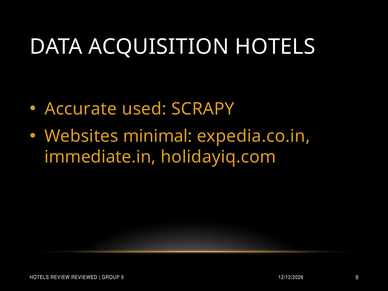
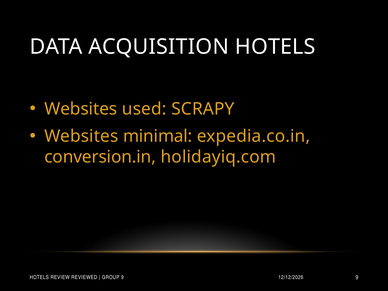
Accurate: Accurate -> Websites (81, 109)
immediate.in: immediate.in -> conversion.in (100, 157)
